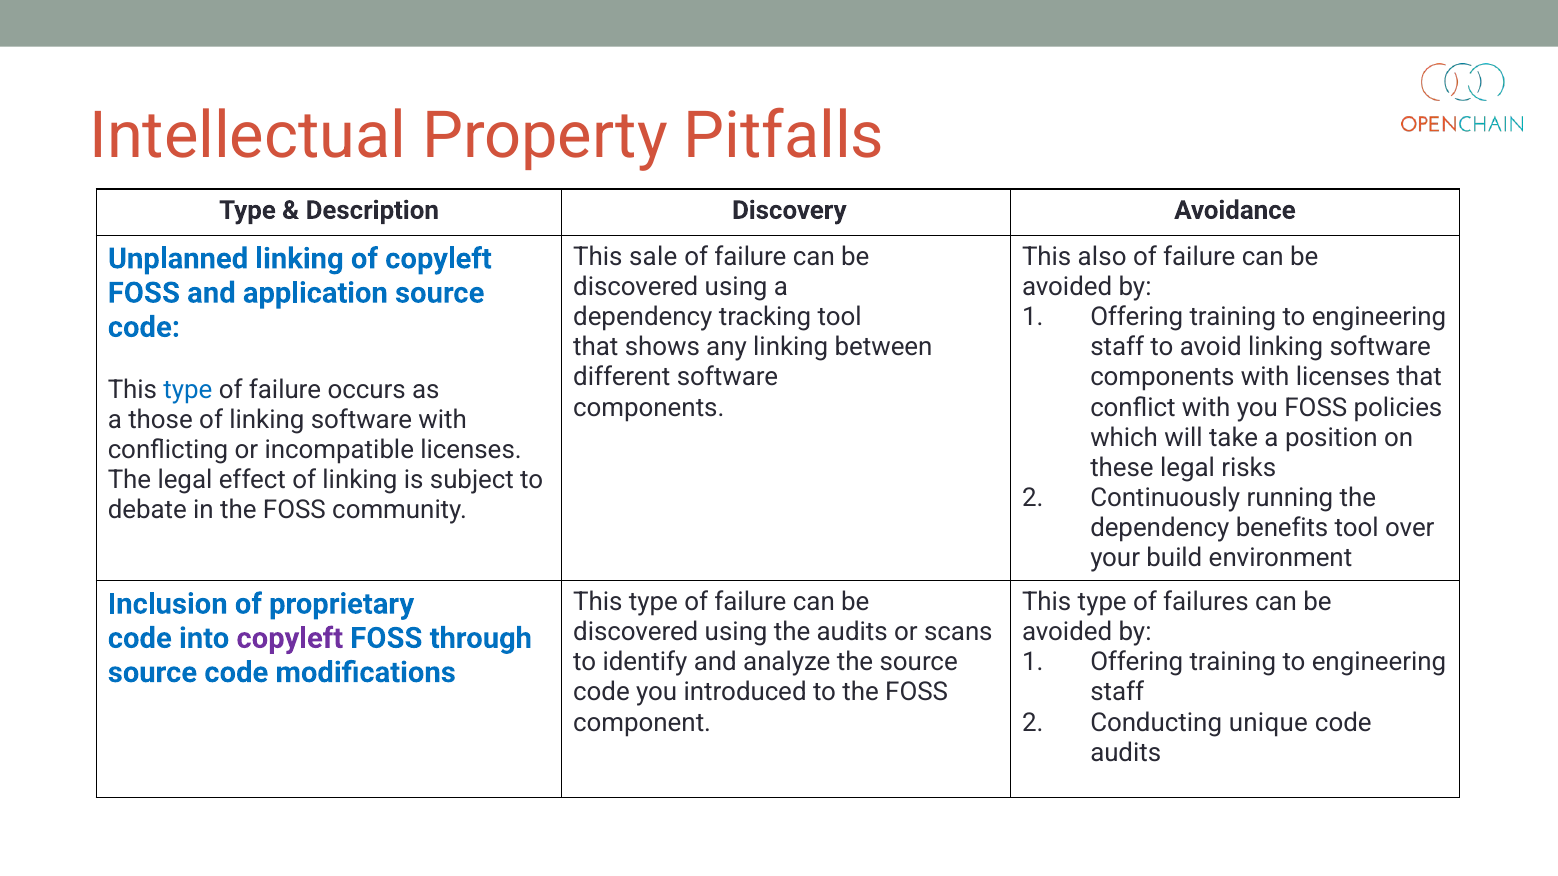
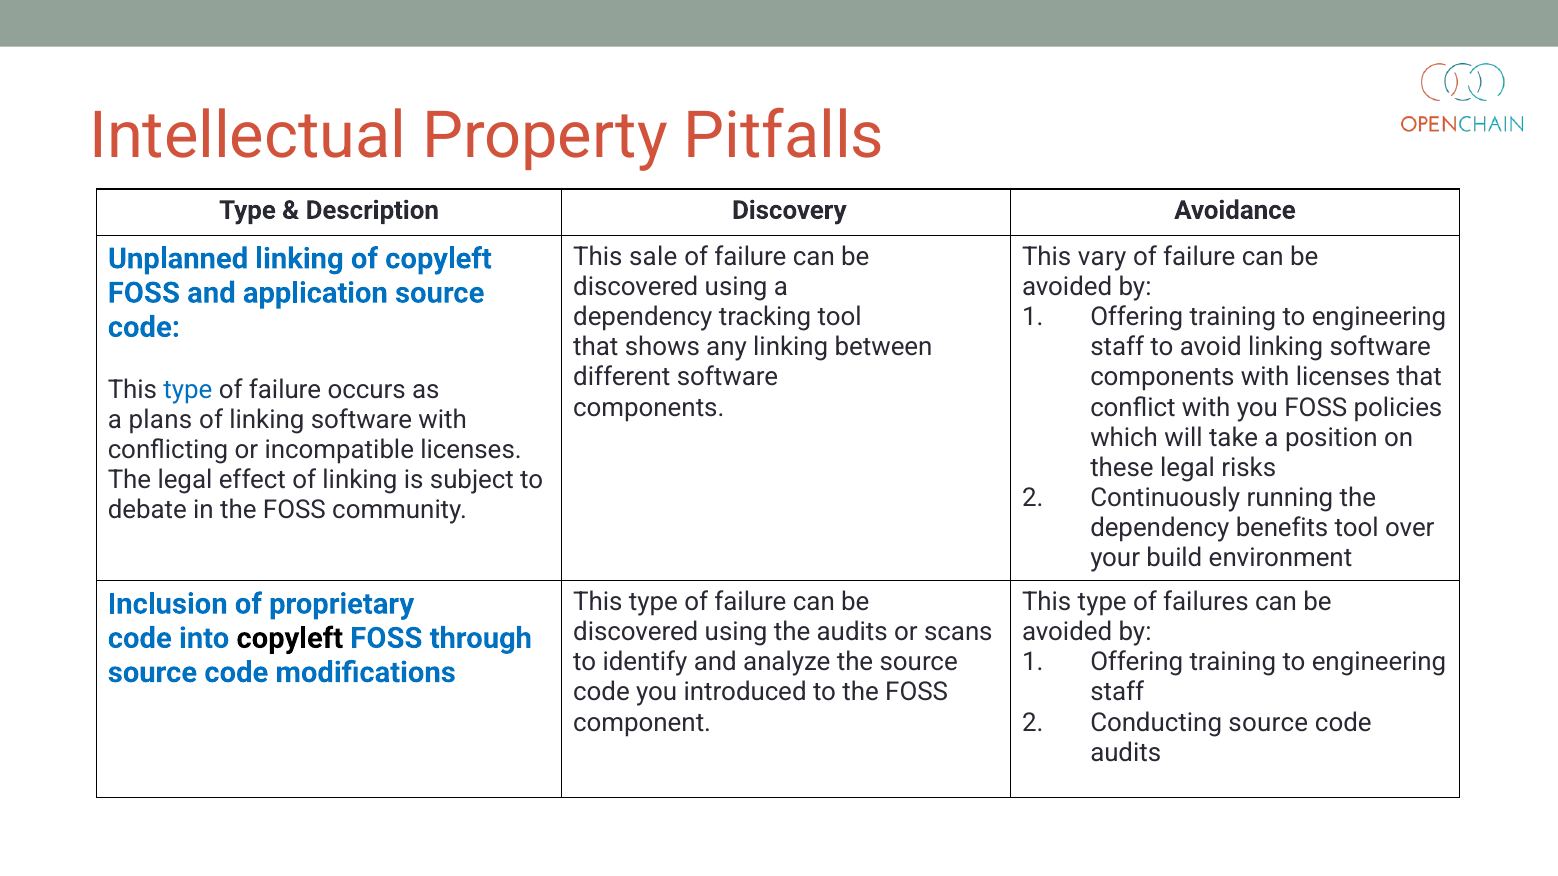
also: also -> vary (1102, 257)
those: those -> plans (160, 420)
copyleft colour: purple -> black (290, 638)
Conducting unique: unique -> source (1268, 723)
